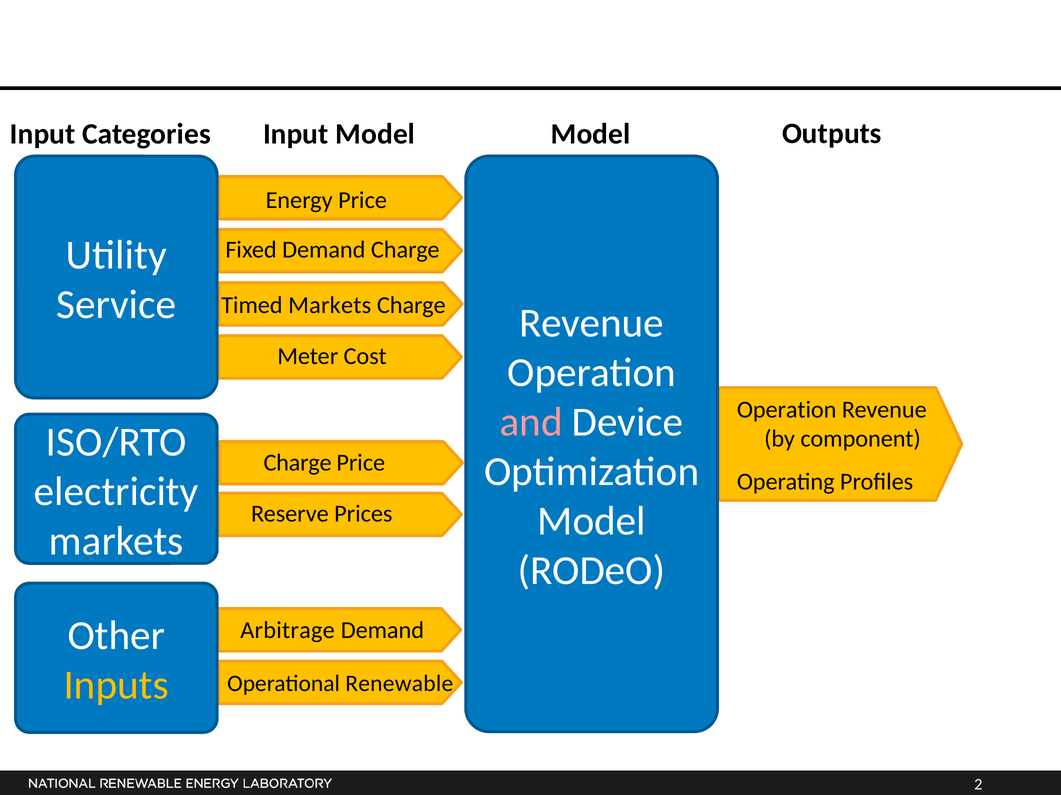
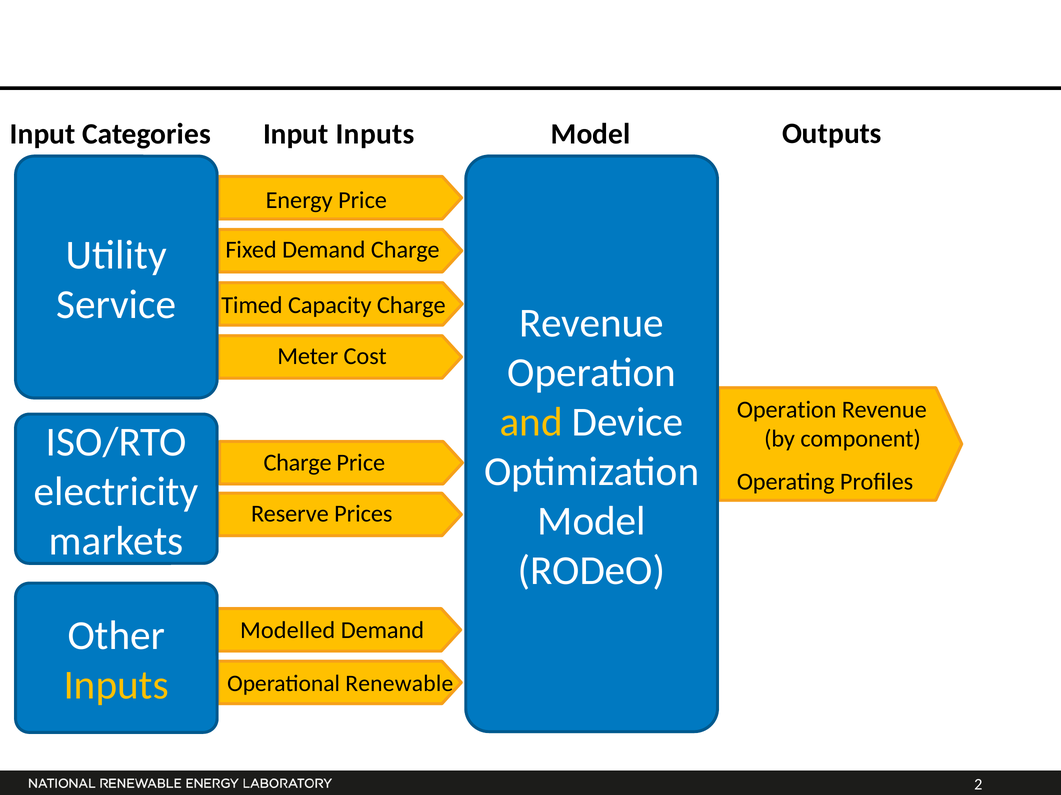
Input Model: Model -> Inputs (375, 134)
Timed Markets: Markets -> Capacity (330, 305)
and colour: pink -> yellow (531, 422)
Arbitrage: Arbitrage -> Modelled (288, 631)
